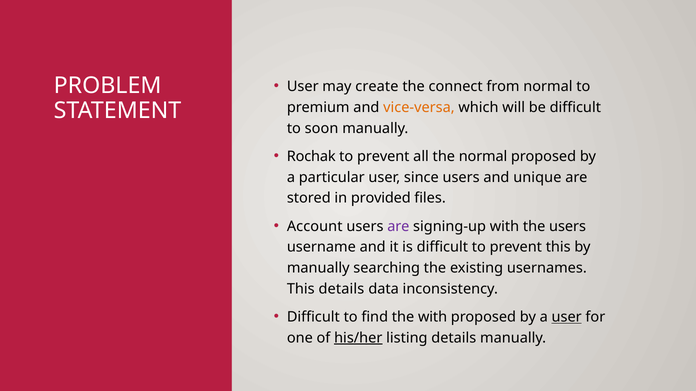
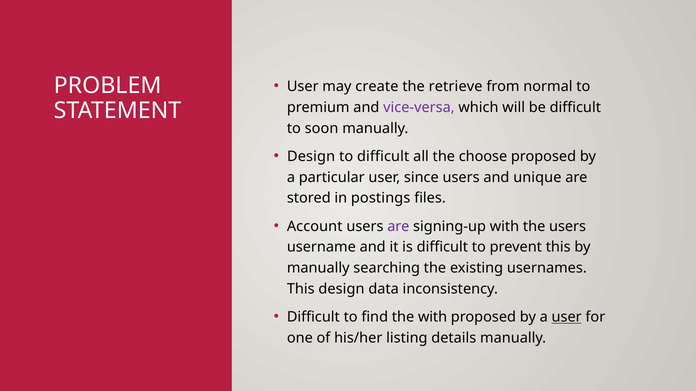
connect: connect -> retrieve (456, 87)
vice-versa colour: orange -> purple (419, 108)
Rochak: Rochak -> Design (311, 157)
prevent: prevent -> difficult (383, 157)
the normal: normal -> choose (483, 157)
provided: provided -> postings (381, 198)
This details: details -> design (341, 289)
his/her underline: present -> none (358, 338)
